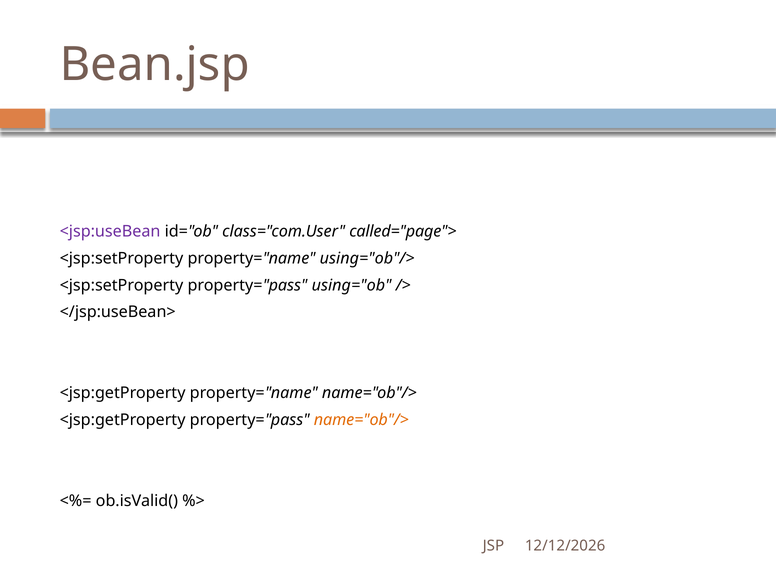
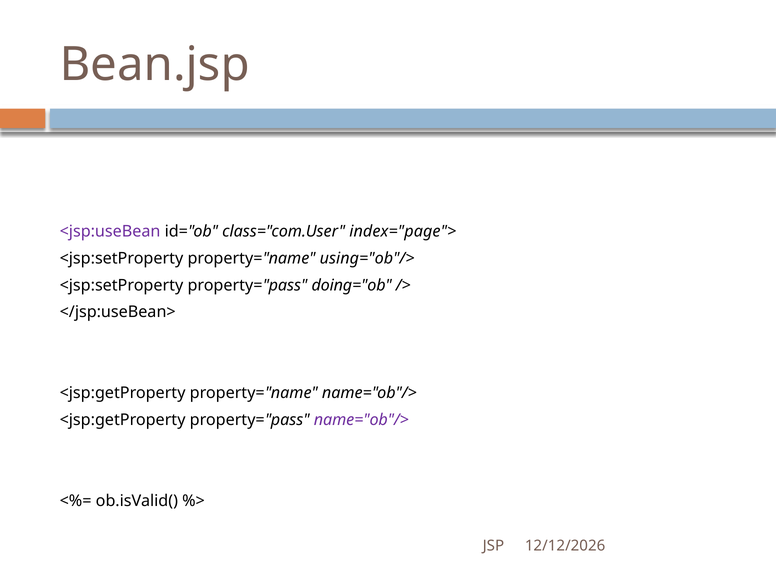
called="page">: called="page"> -> index="page"> (403, 231)
using="ob: using="ob -> doing="ob (352, 285)
name="ob"/> colour: orange -> purple (361, 420)
